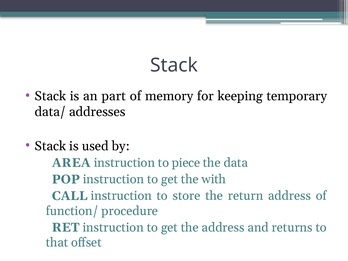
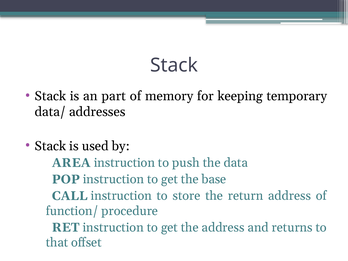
piece: piece -> push (186, 163)
with: with -> base (214, 179)
